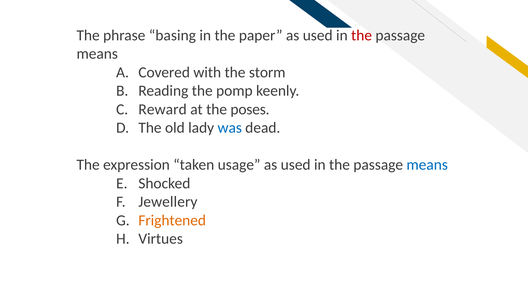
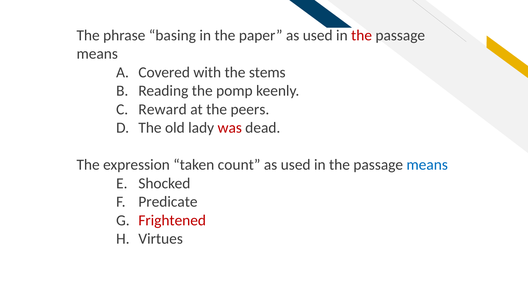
storm: storm -> stems (267, 72)
poses: poses -> peers (250, 109)
was colour: blue -> red (230, 128)
usage: usage -> count (239, 165)
Jewellery: Jewellery -> Predicate (168, 202)
Frightened colour: orange -> red (172, 220)
